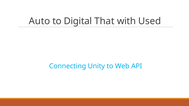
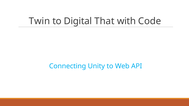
Auto: Auto -> Twin (39, 21)
Used: Used -> Code (150, 21)
